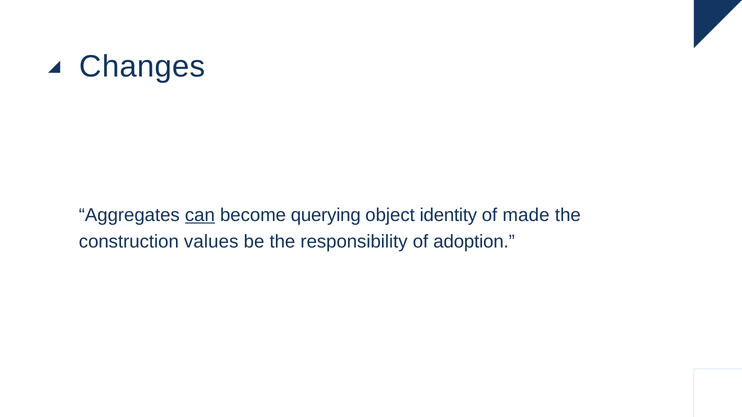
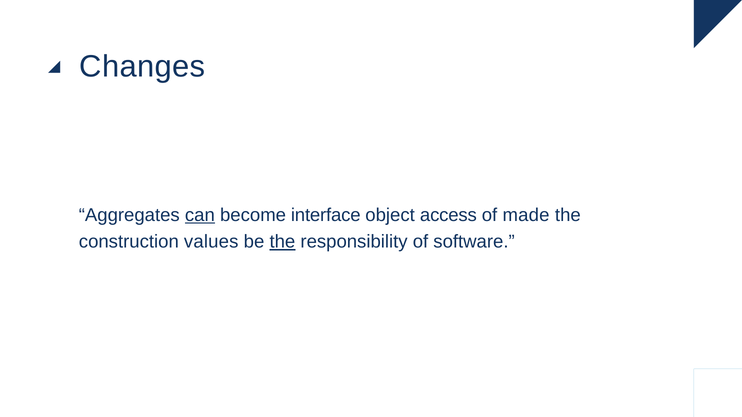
querying: querying -> interface (326, 215)
identity: identity -> access (448, 215)
the underline: none -> present (282, 242)
adoption: adoption -> software (474, 242)
